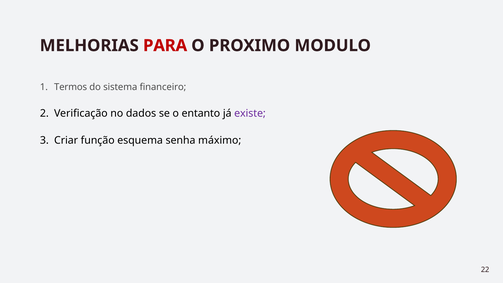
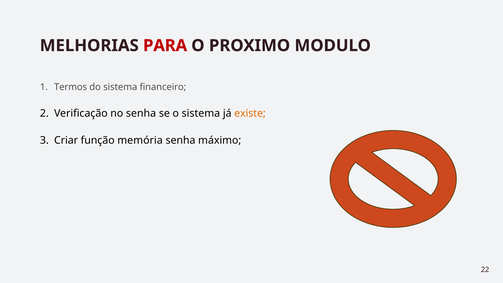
no dados: dados -> senha (141, 113)
o entanto: entanto -> sistema (201, 113)
existe colour: purple -> orange (250, 113)
esquema: esquema -> memória (140, 140)
